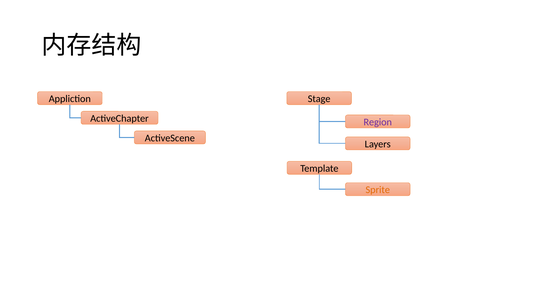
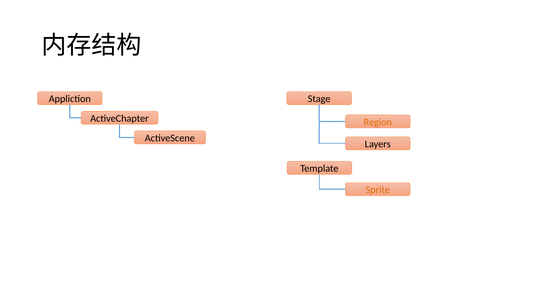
Region colour: purple -> orange (378, 122)
